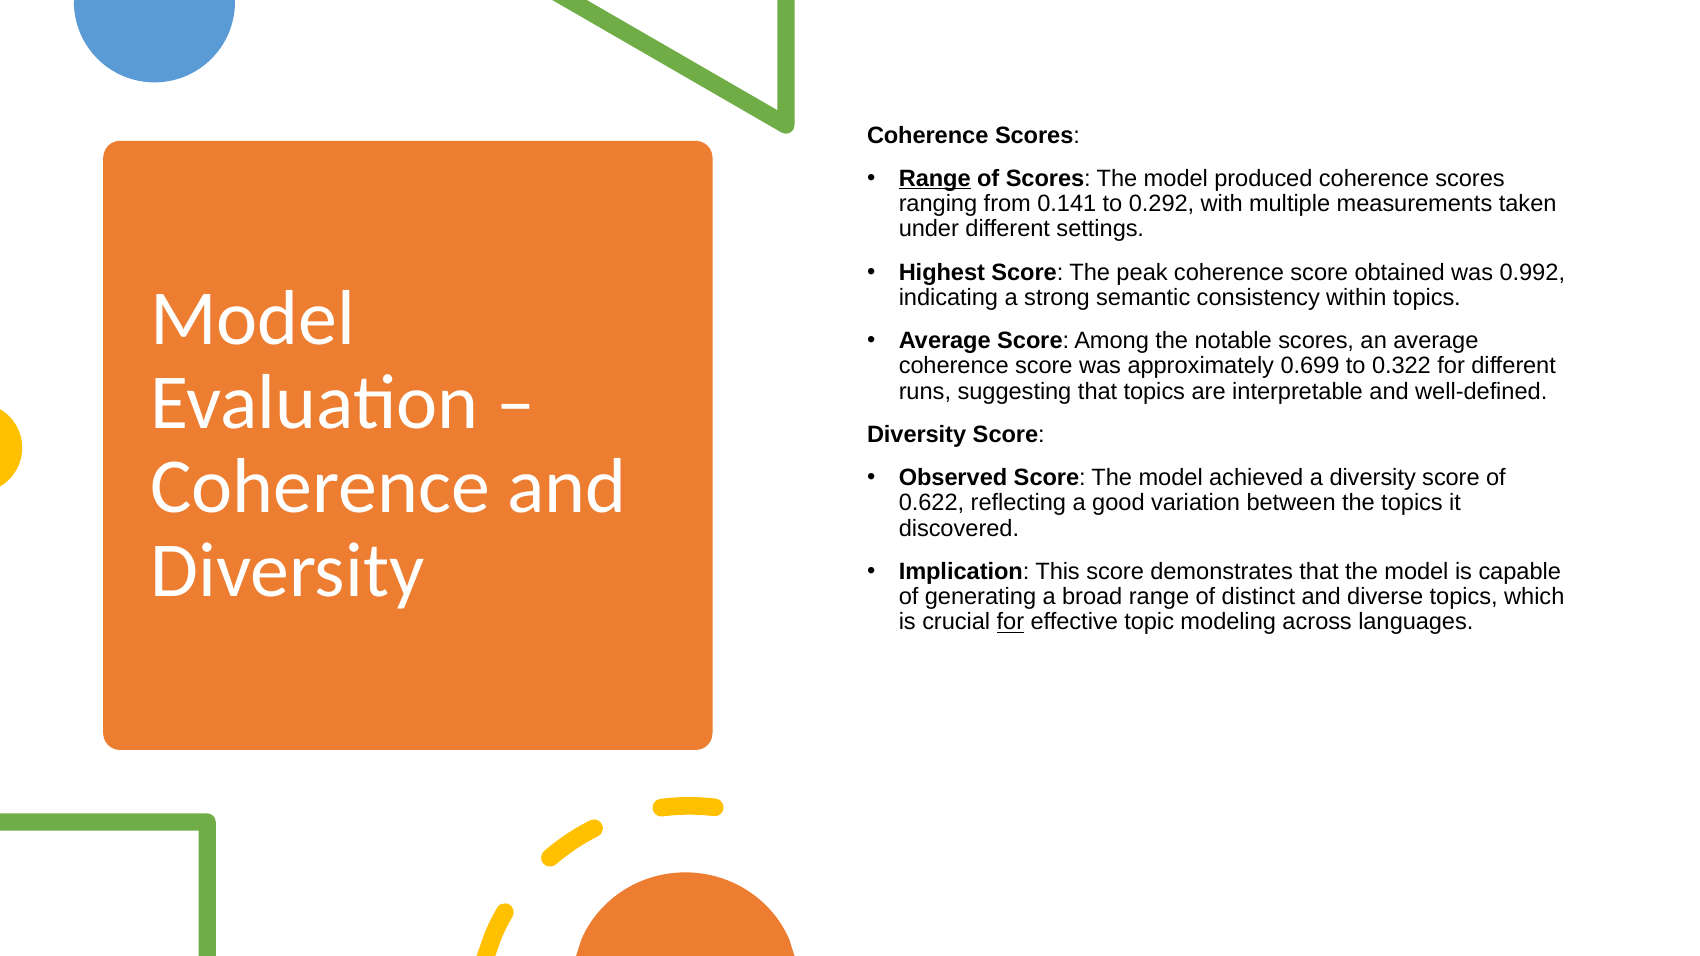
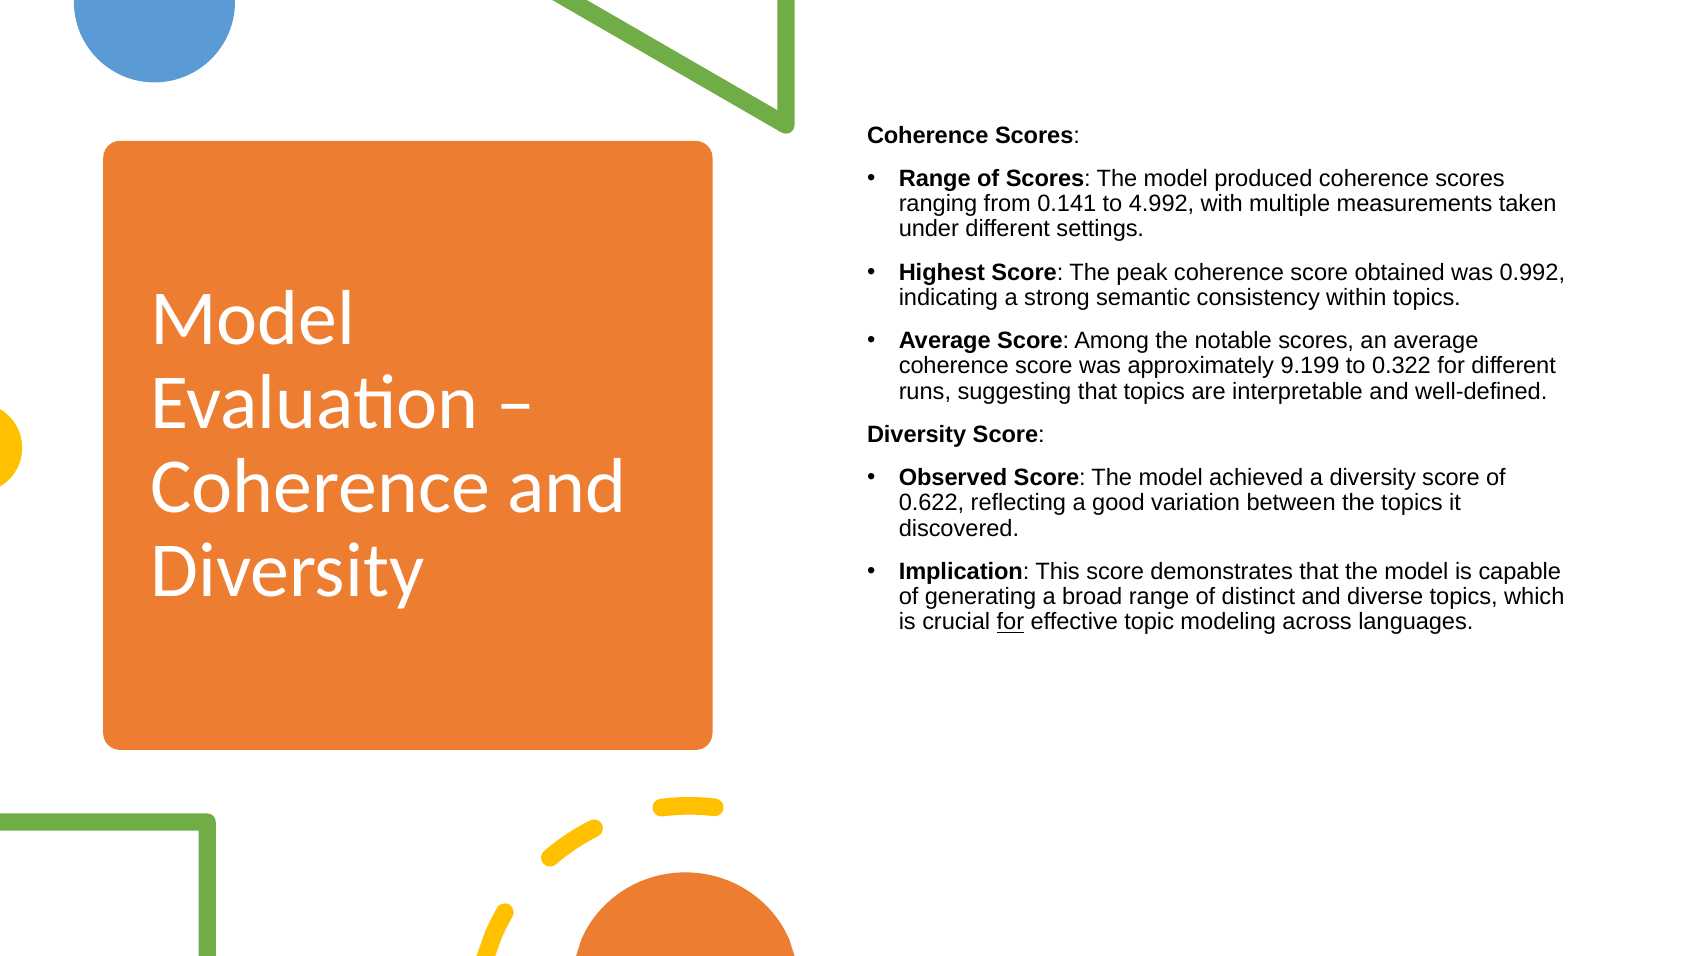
Range underline: present -> none (935, 179)
0.292: 0.292 -> 4.992 (1162, 204)
0.699: 0.699 -> 9.199 (1310, 366)
